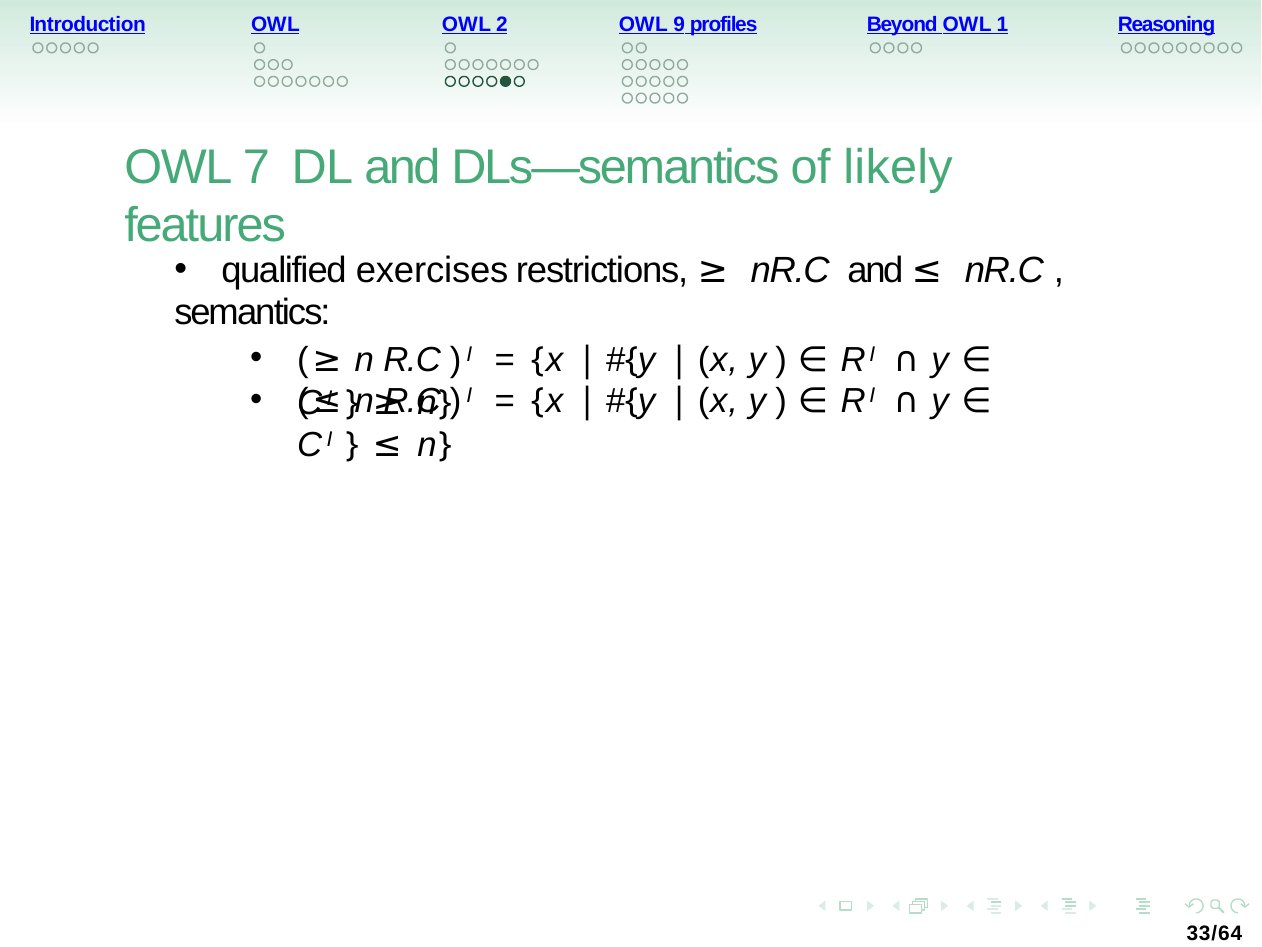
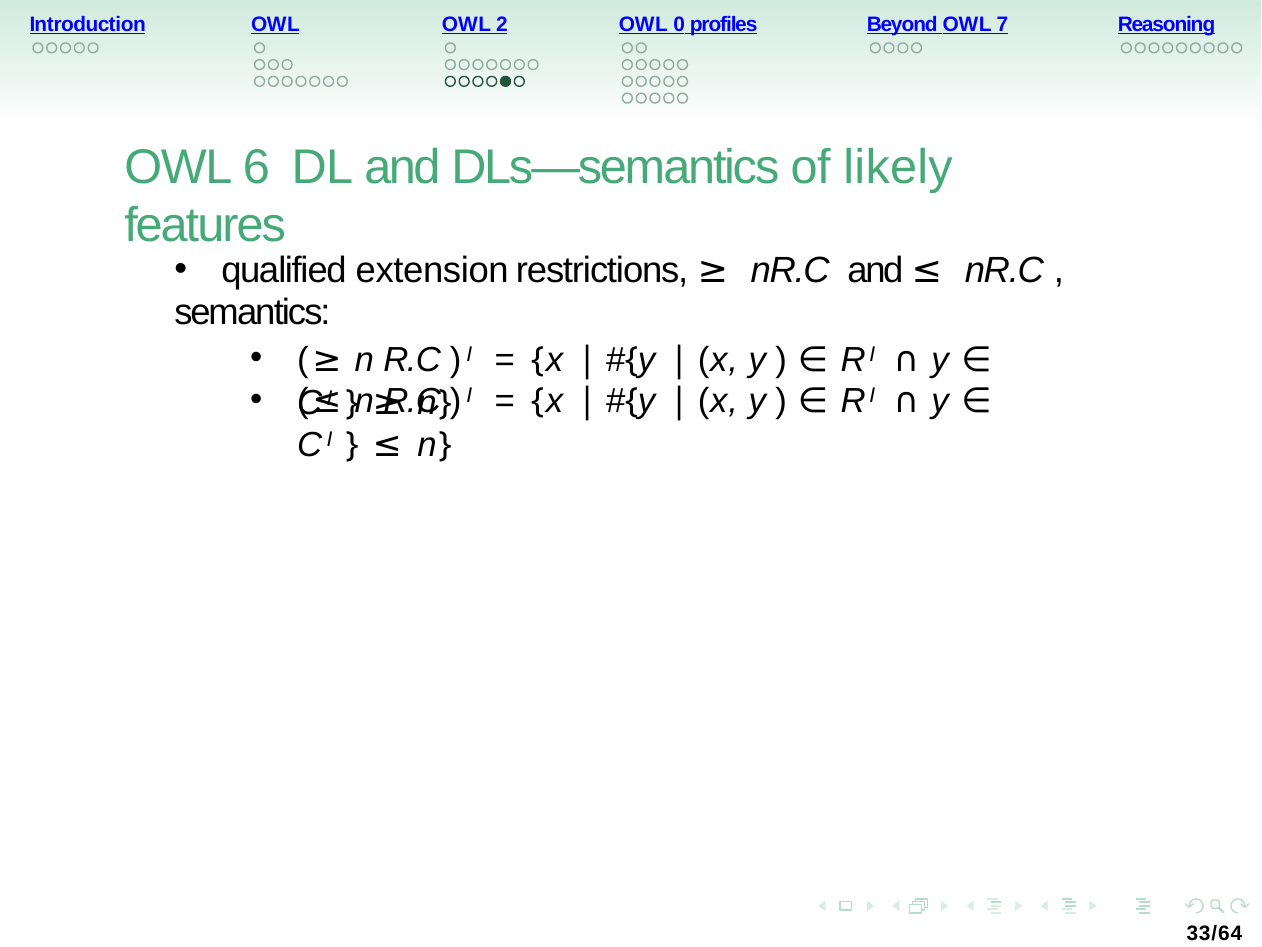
9: 9 -> 0 (679, 24)
1: 1 -> 7 (1003, 24)
7: 7 -> 6 (256, 167)
exercises: exercises -> extension (432, 271)
